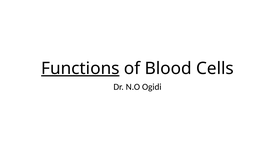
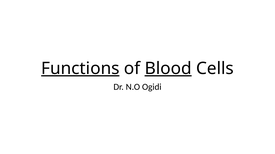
Blood underline: none -> present (168, 69)
